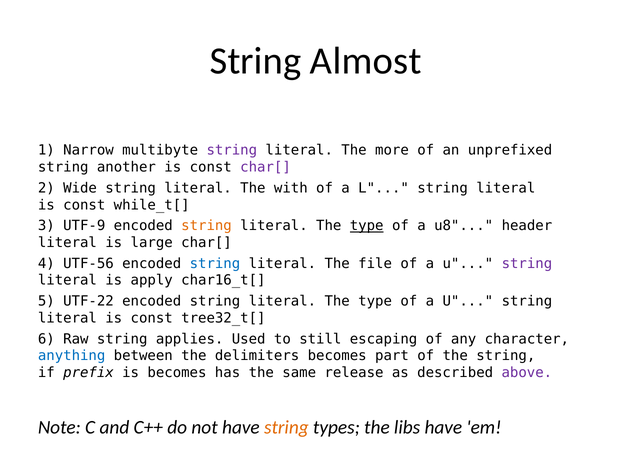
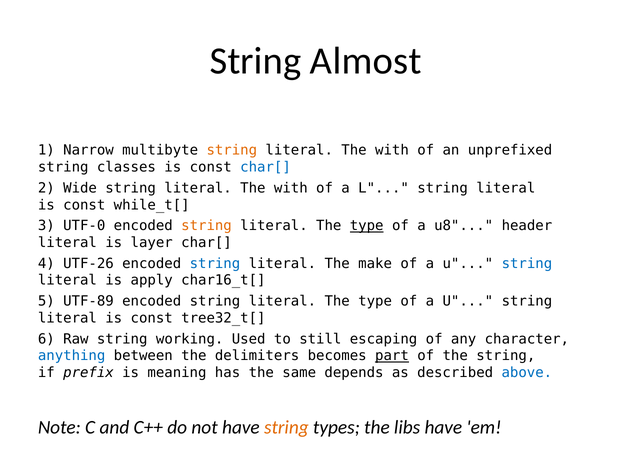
string colour: purple -> orange (232, 150)
more: more -> with (392, 150)
another: another -> classes (126, 167)
char[ colour: purple -> blue (266, 167)
UTF-9: UTF-9 -> UTF-0 (84, 226)
large: large -> layer (152, 243)
UTF-56: UTF-56 -> UTF-26 (88, 264)
file: file -> make (375, 264)
string colour: purple -> blue (527, 264)
UTF-22: UTF-22 -> UTF-89 (88, 301)
applies: applies -> working (190, 339)
part underline: none -> present (392, 356)
is becomes: becomes -> meaning (177, 373)
release: release -> depends (354, 373)
above colour: purple -> blue (527, 373)
